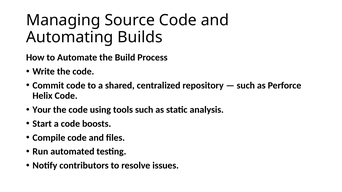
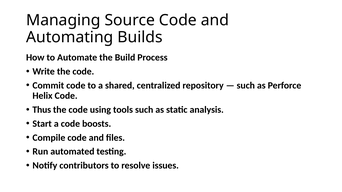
Your: Your -> Thus (42, 110)
